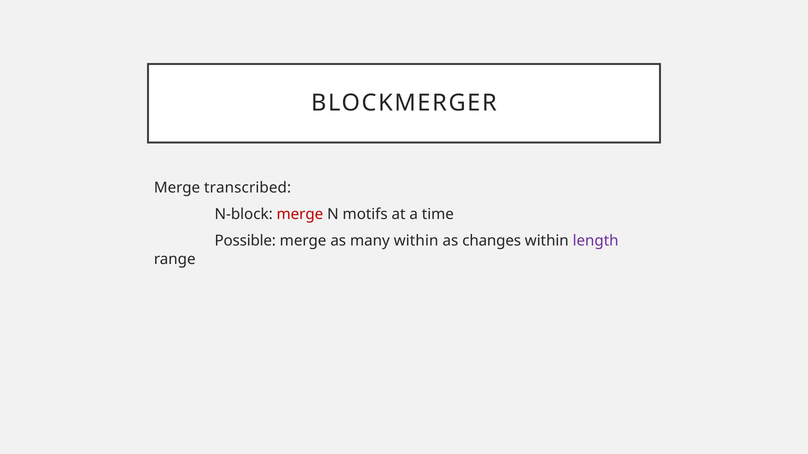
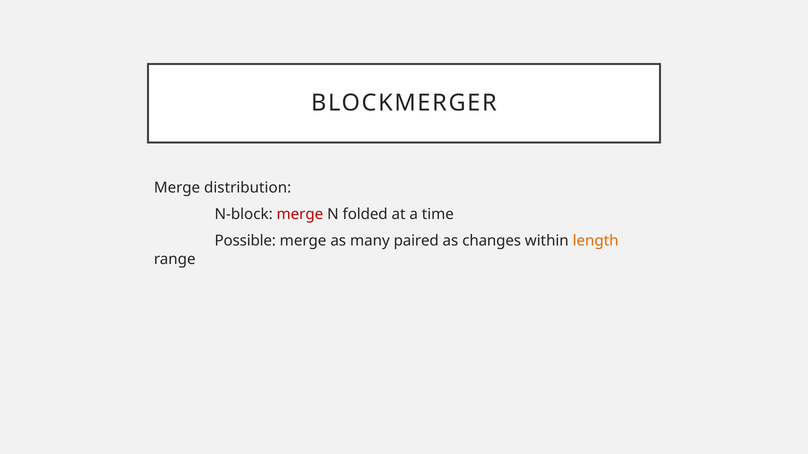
transcribed: transcribed -> distribution (248, 188)
motifs: motifs -> folded (365, 215)
many within: within -> paired (416, 241)
length colour: purple -> orange (596, 241)
